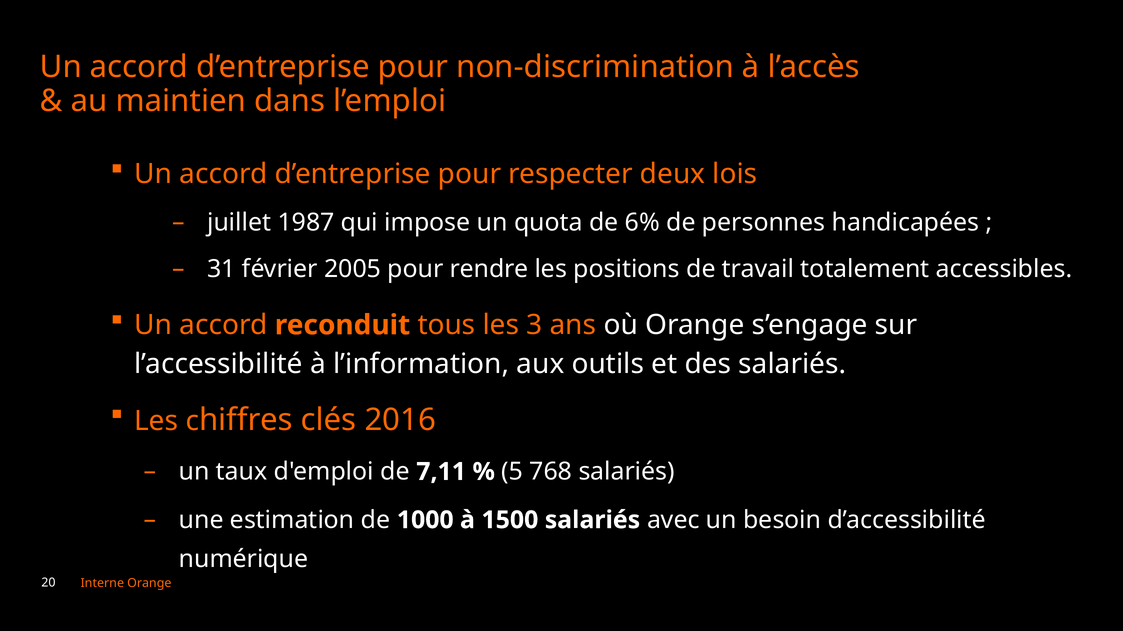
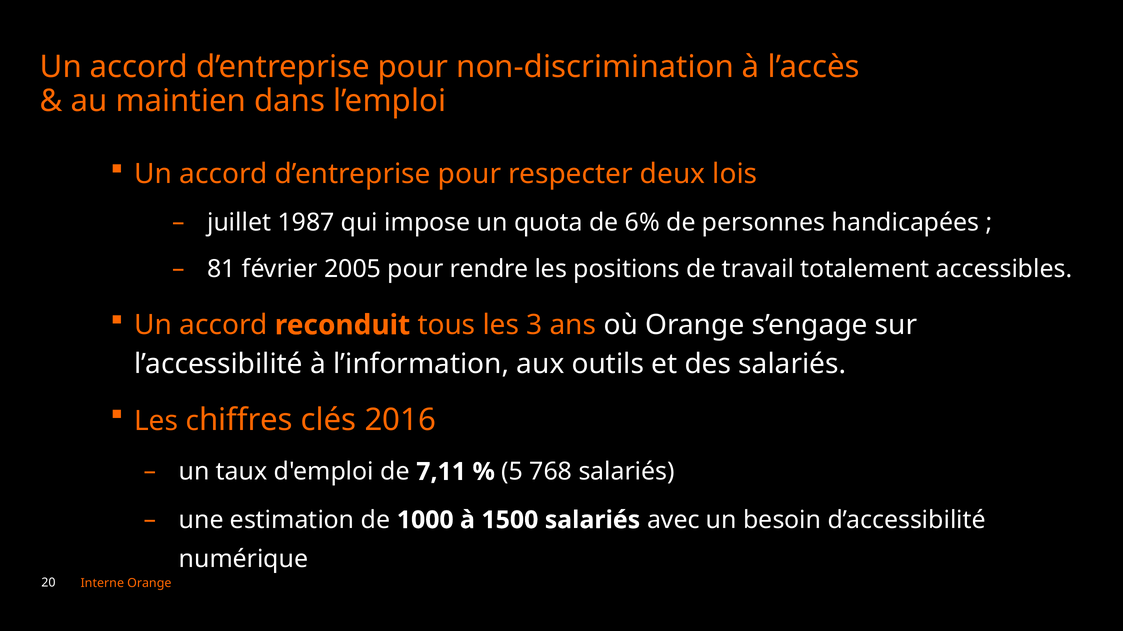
31: 31 -> 81 (221, 269)
